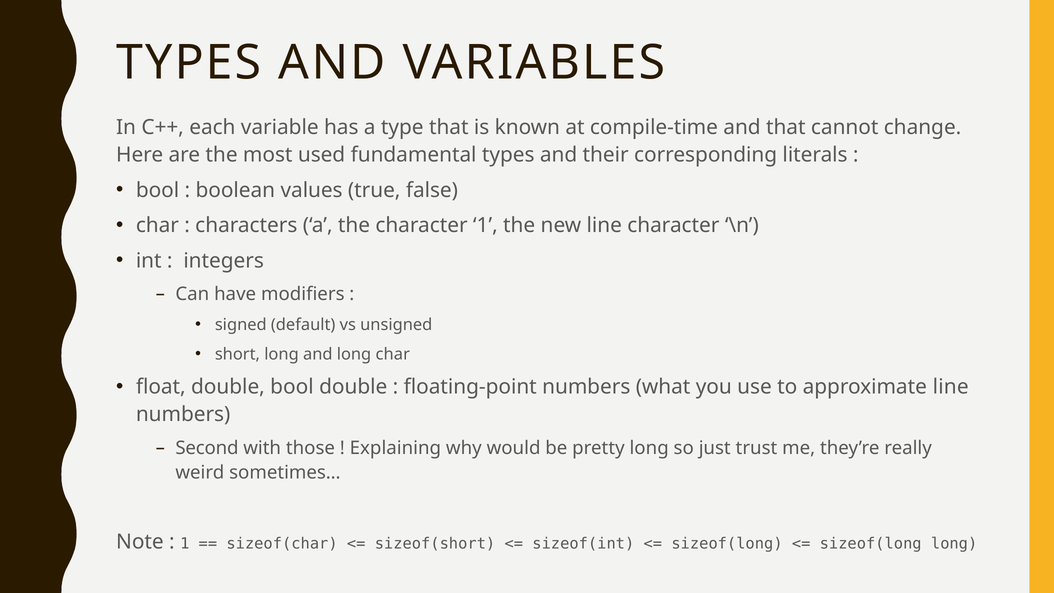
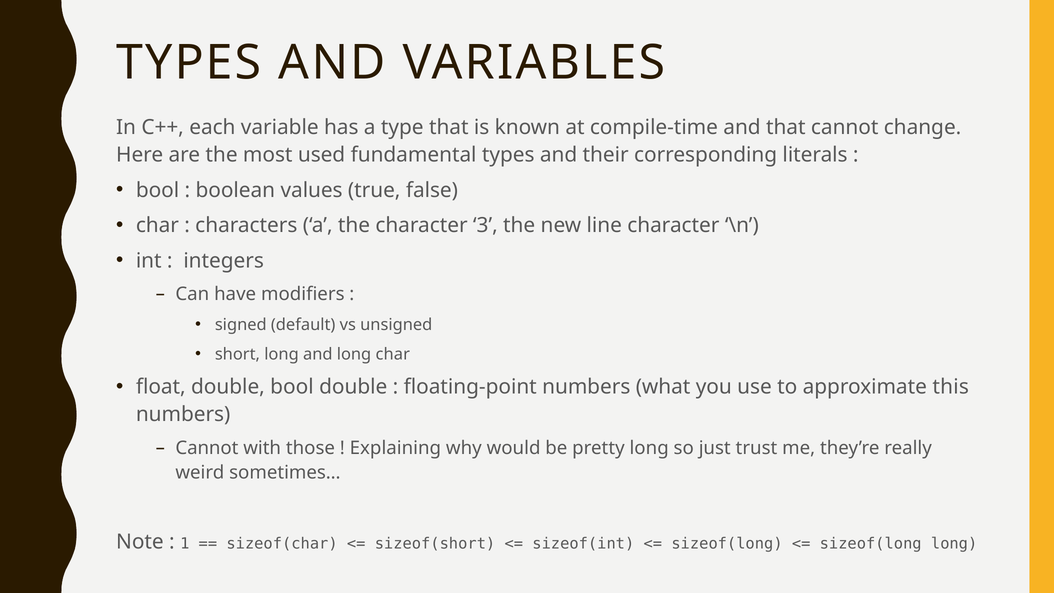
character 1: 1 -> 3 (485, 225)
approximate line: line -> this (951, 387)
Second: Second -> Cannot (207, 448)
